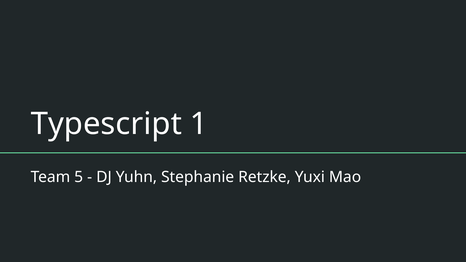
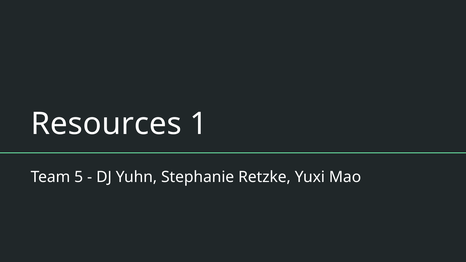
Typescript: Typescript -> Resources (106, 124)
